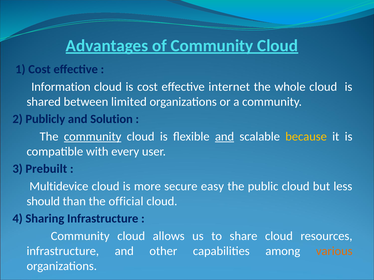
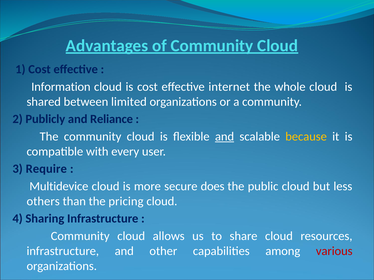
Solution: Solution -> Reliance (112, 119)
community underline: present -> none (93, 137)
Prebuilt: Prebuilt -> Require (46, 169)
easy: easy -> does (213, 187)
should: should -> others (43, 202)
official: official -> pricing (126, 202)
various colour: orange -> red (334, 251)
